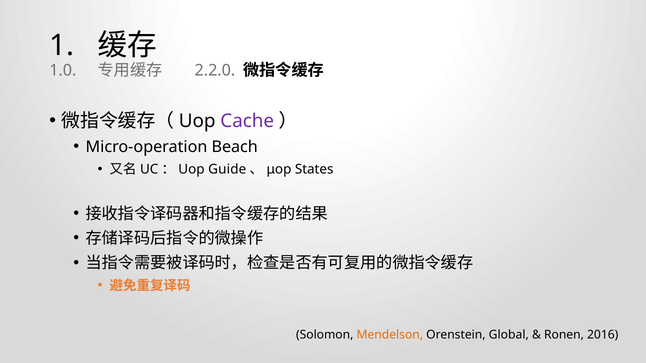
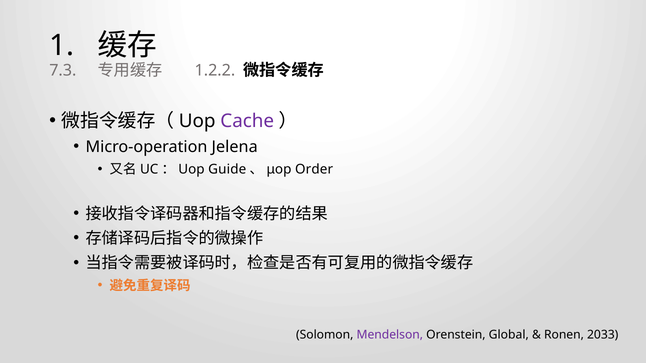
1.0: 1.0 -> 7.3 (63, 70)
2.2.0: 2.2.0 -> 1.2.2 (215, 70)
Beach: Beach -> Jelena (235, 147)
States: States -> Order (314, 170)
Mendelson colour: orange -> purple (390, 335)
2016: 2016 -> 2033 (603, 335)
